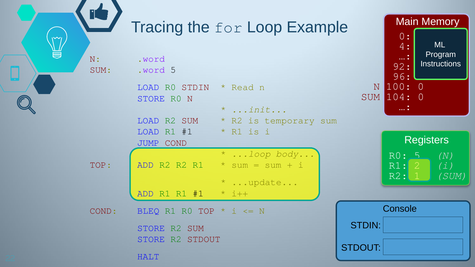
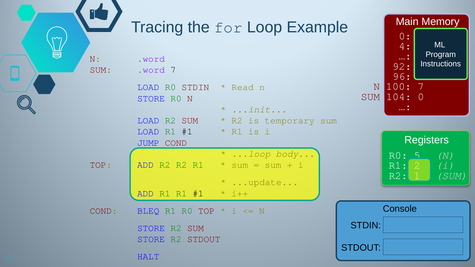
.word 5: 5 -> 7 (173, 70)
100 0: 0 -> 7 (421, 87)
